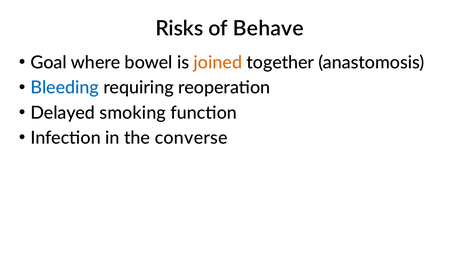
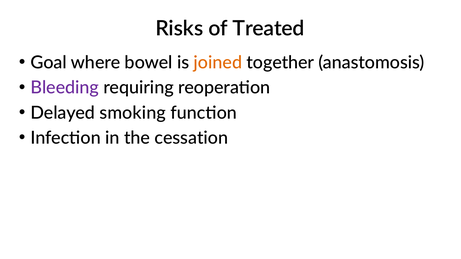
Behave: Behave -> Treated (269, 29)
Bleeding colour: blue -> purple (65, 88)
converse: converse -> cessation (191, 138)
